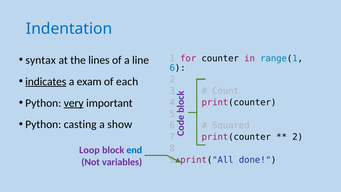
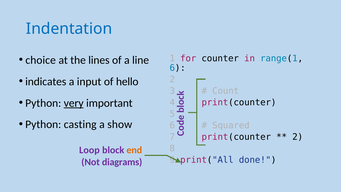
syntax: syntax -> choice (41, 60)
indicates underline: present -> none (46, 81)
exam: exam -> input (89, 81)
each: each -> hello (127, 81)
end colour: blue -> orange (134, 150)
variables: variables -> diagrams (122, 162)
